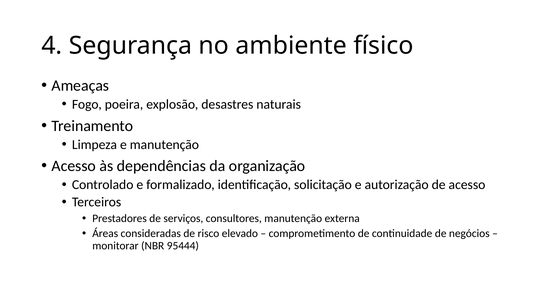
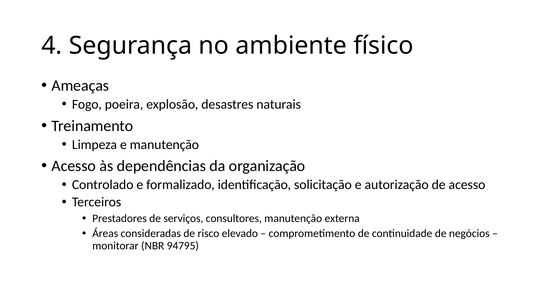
95444: 95444 -> 94795 (183, 246)
